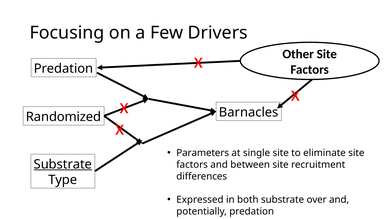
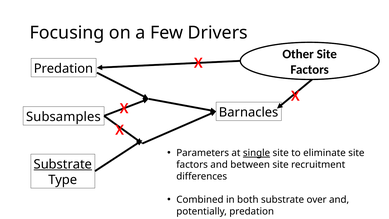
Randomized: Randomized -> Subsamples (63, 117)
single underline: none -> present (257, 153)
Expressed: Expressed -> Combined (200, 200)
